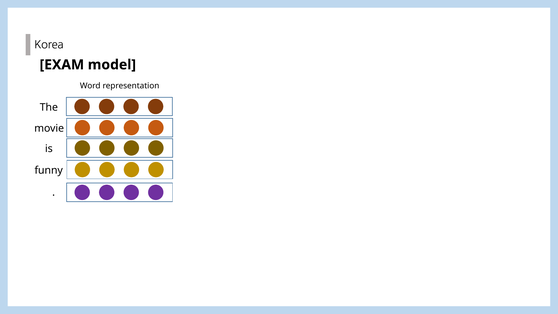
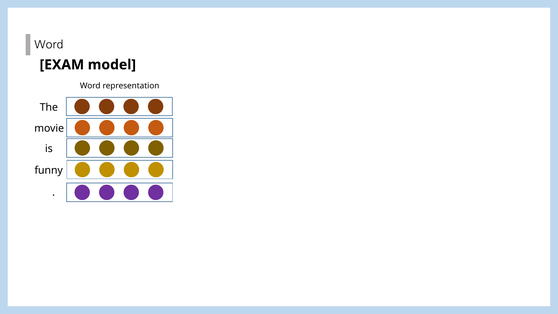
Korea: Korea -> Word (49, 45)
